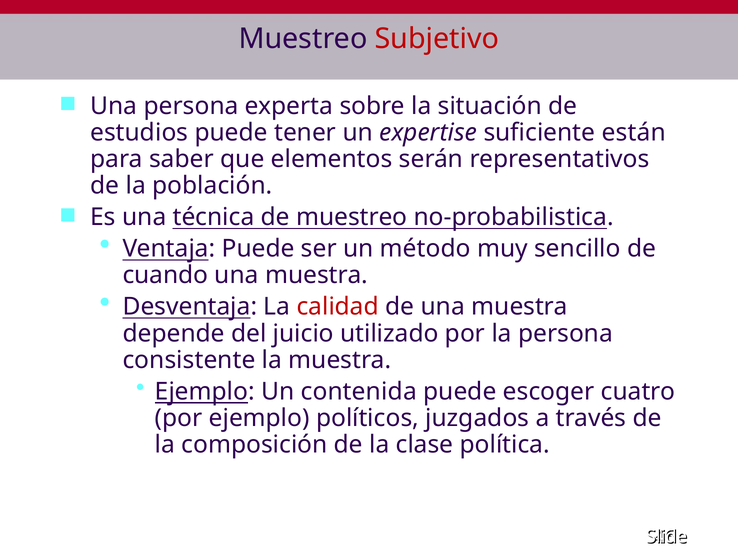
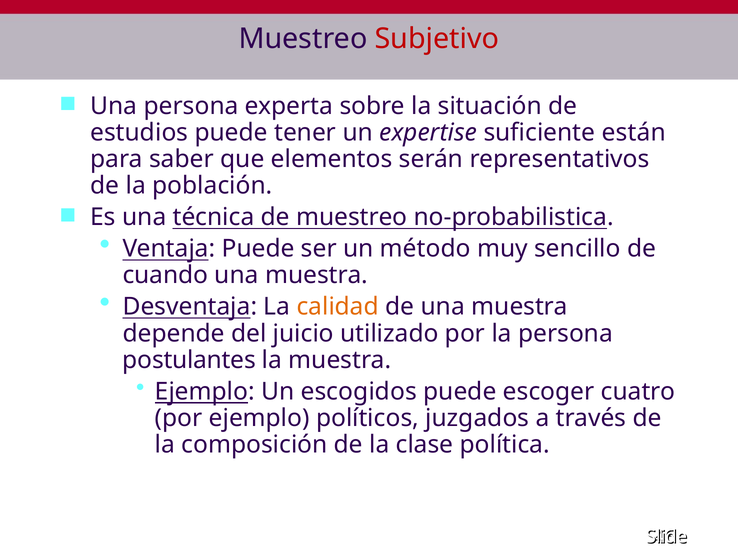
calidad colour: red -> orange (338, 307)
consistente: consistente -> postulantes (189, 360)
contenida: contenida -> escogidos (359, 391)
